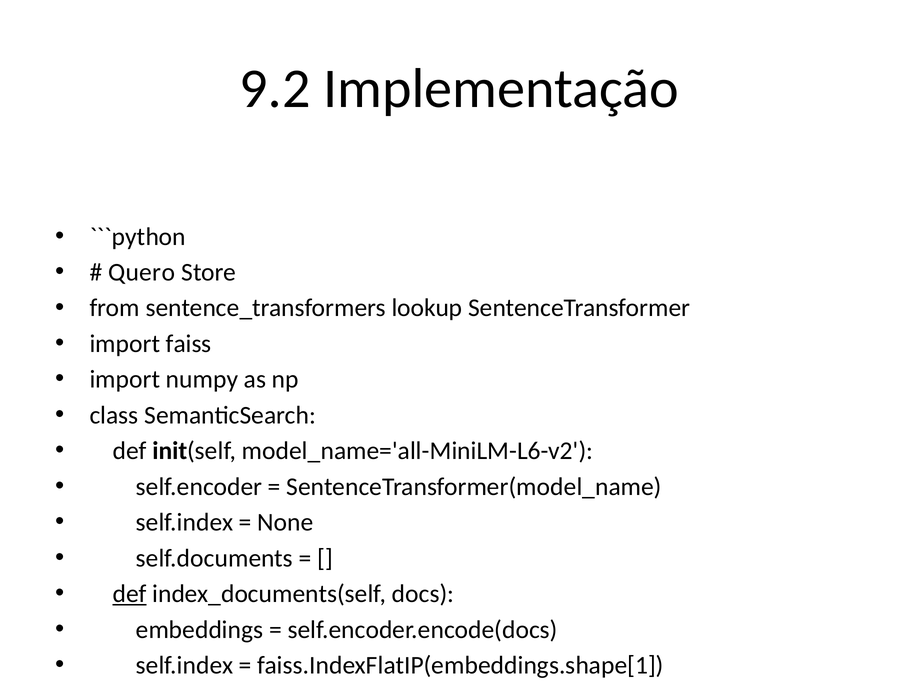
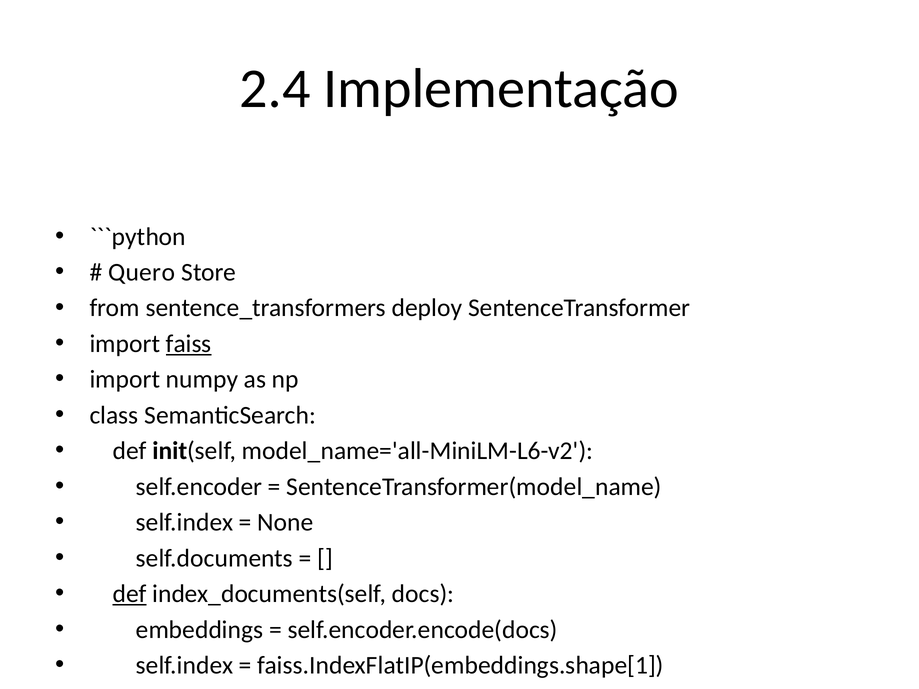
9.2: 9.2 -> 2.4 (275, 89)
lookup: lookup -> deploy (427, 308)
faiss underline: none -> present (189, 344)
